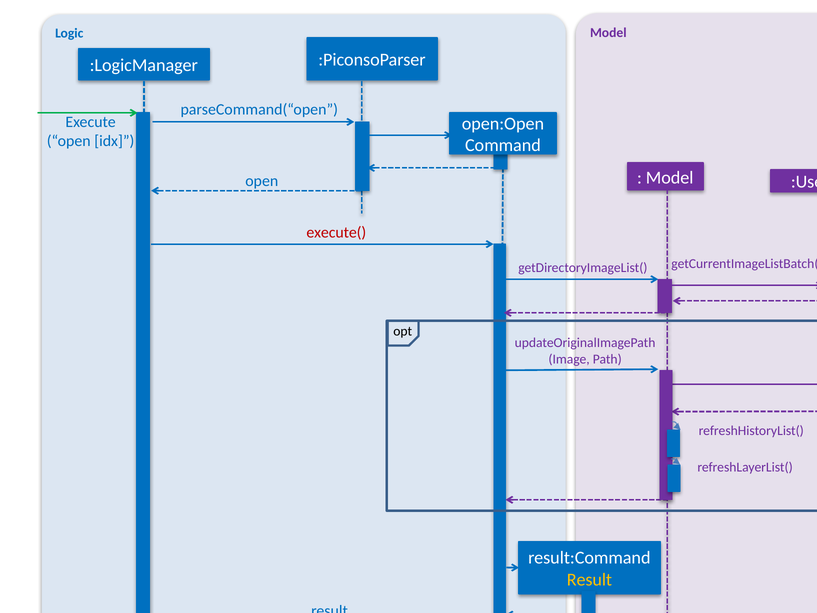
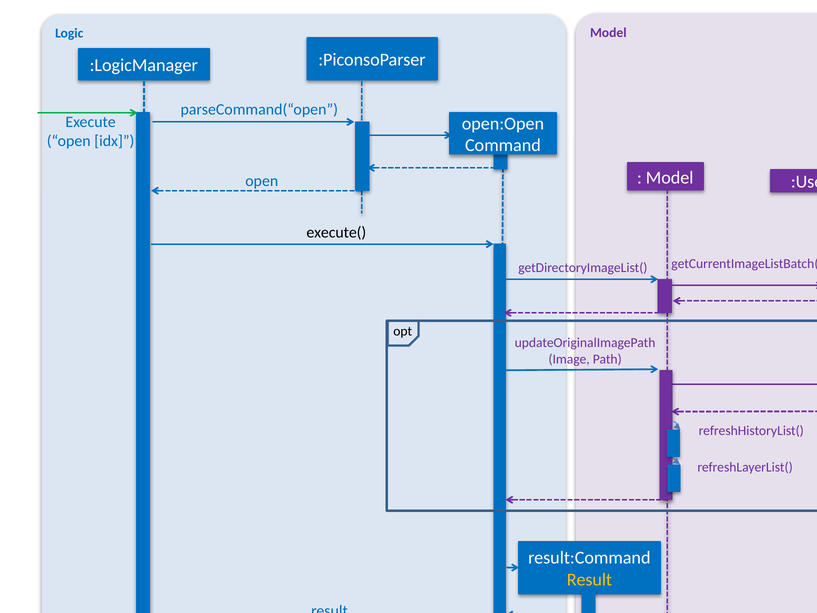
execute( colour: red -> black (336, 233)
